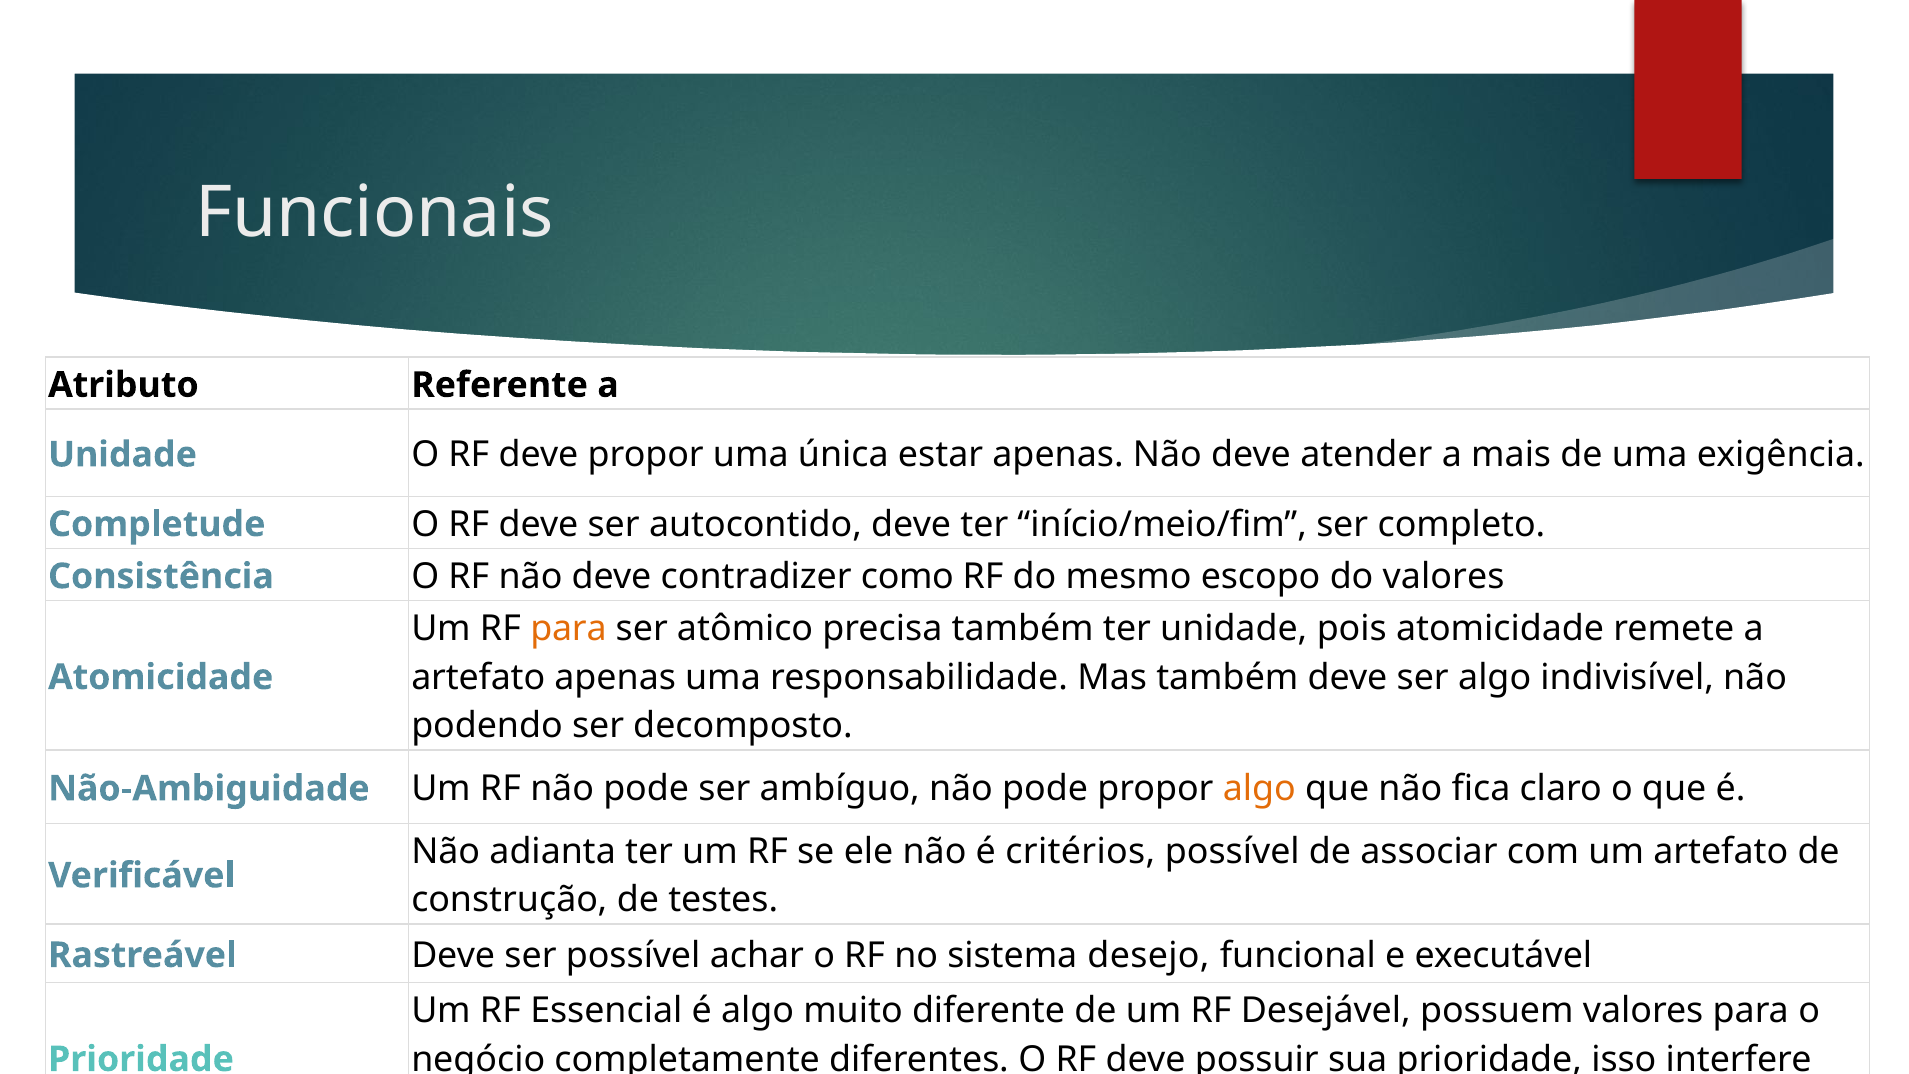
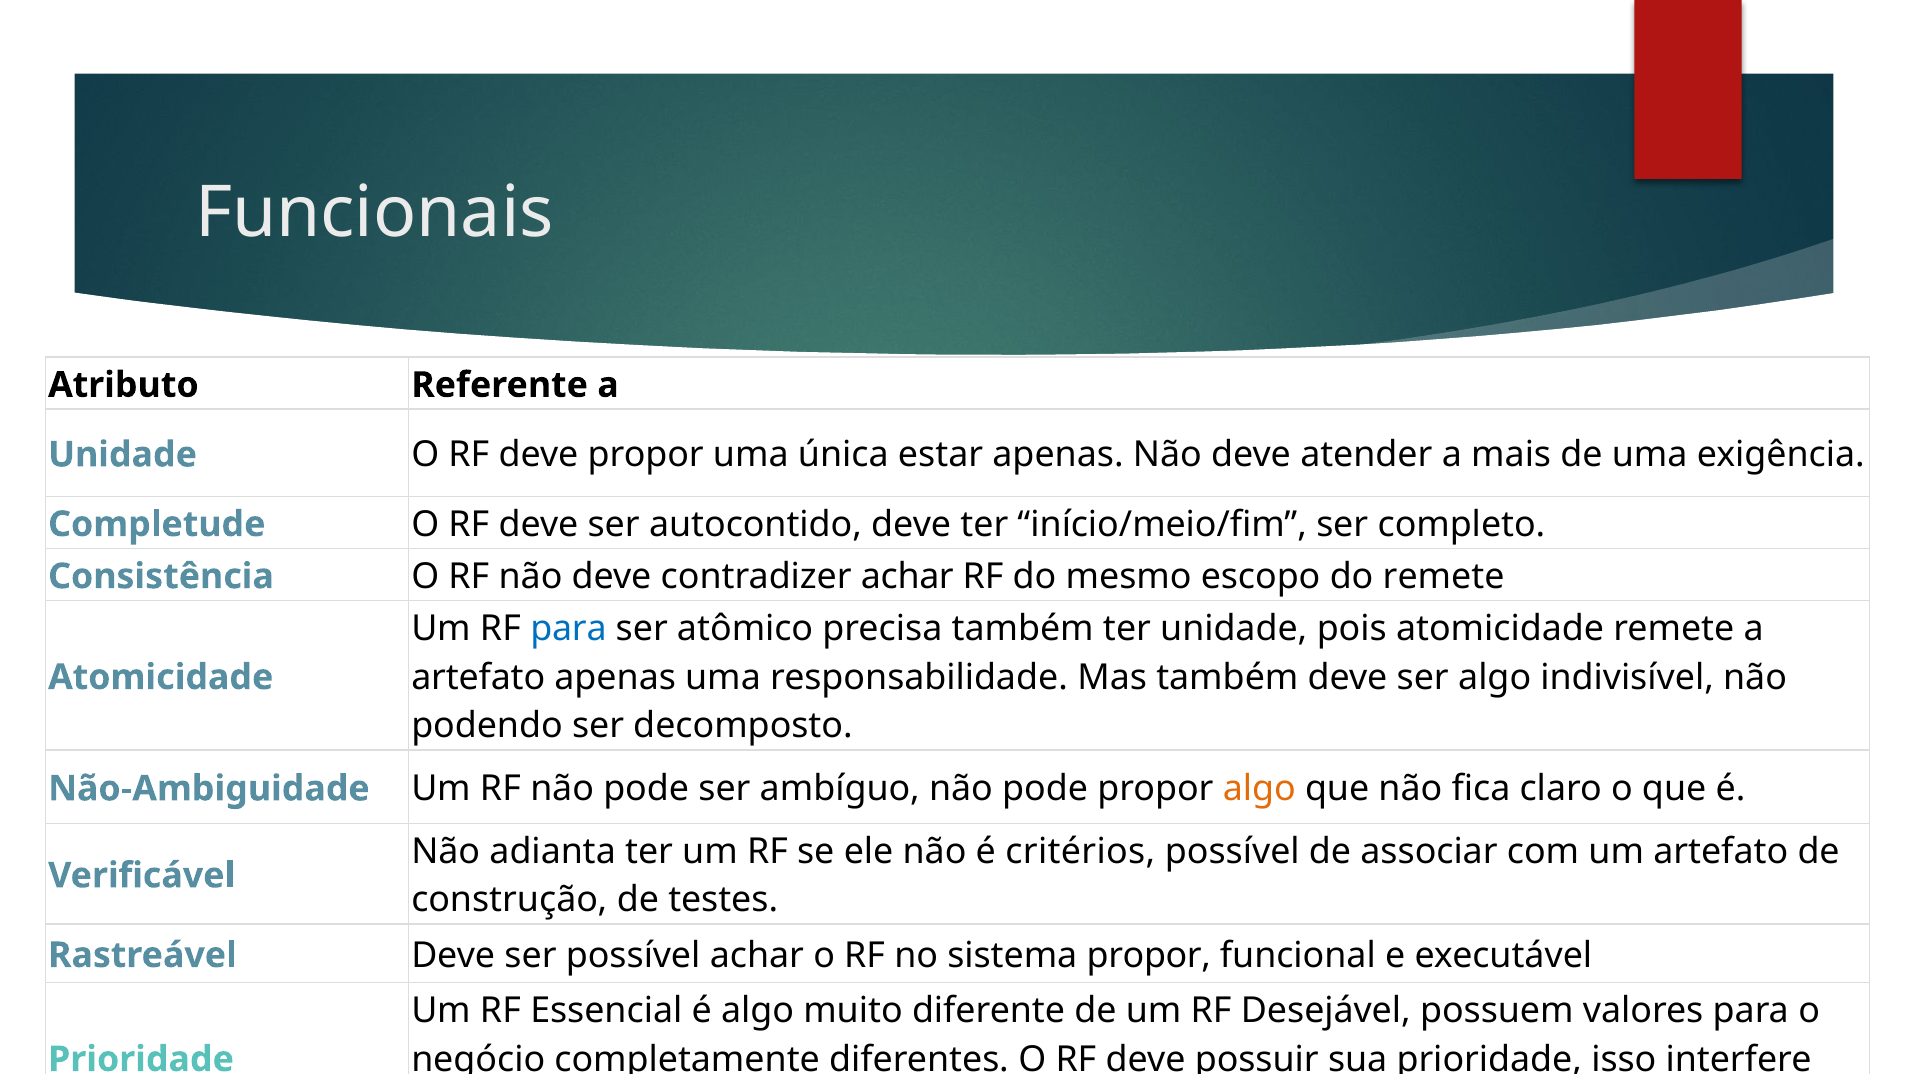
contradizer como: como -> achar (907, 576)
do valores: valores -> remete (1444, 576)
para colour: orange -> blue (568, 628)
sistema desejo: desejo -> propor (1149, 955)
